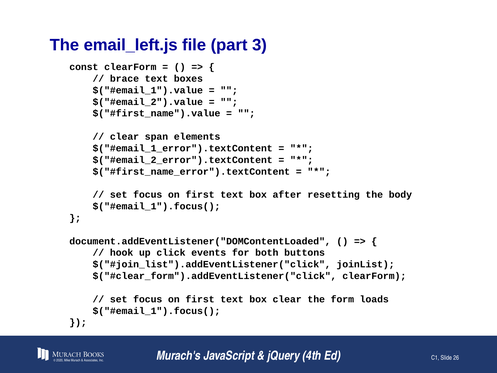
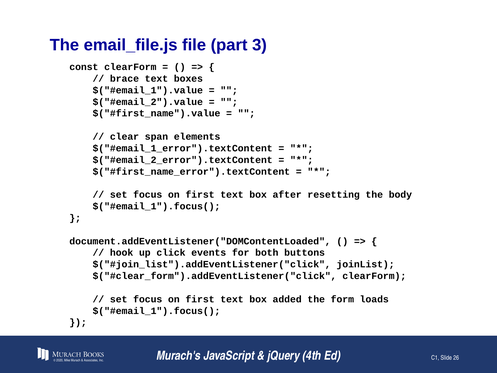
email_left.js: email_left.js -> email_file.js (131, 45)
box clear: clear -> added (287, 299)
